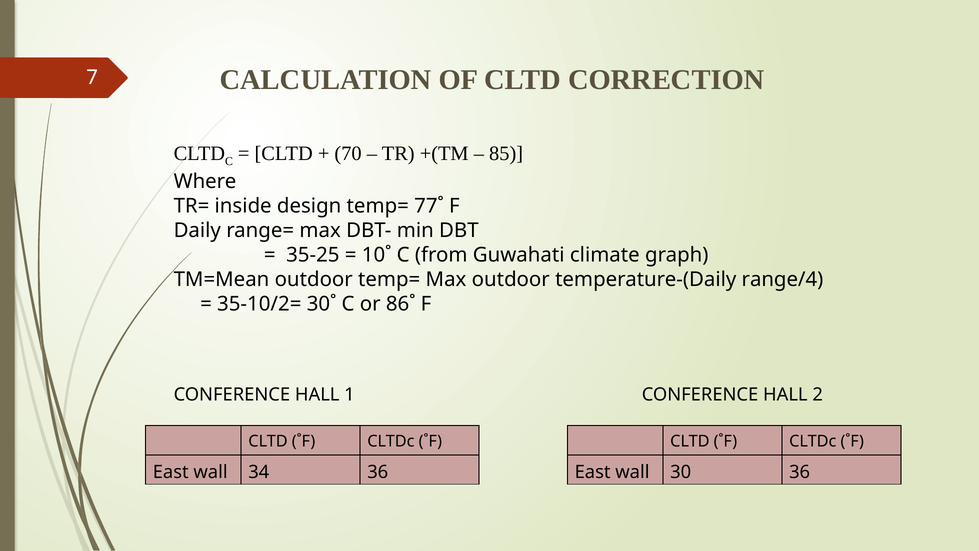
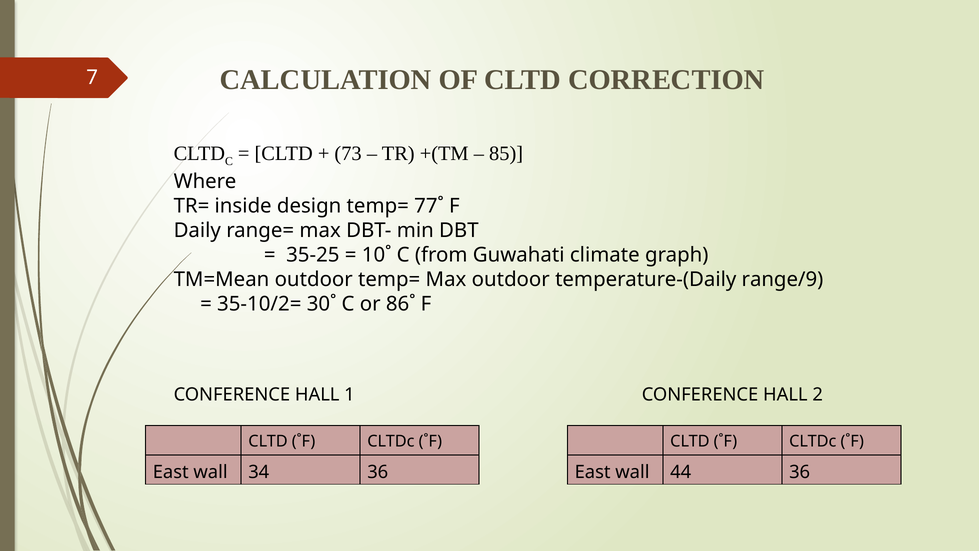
70: 70 -> 73 (348, 153)
range/4: range/4 -> range/9 (782, 279)
30: 30 -> 44 (681, 472)
